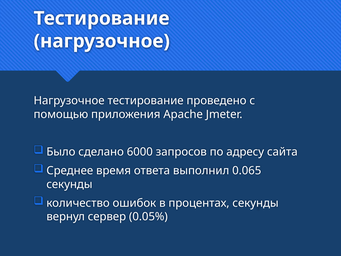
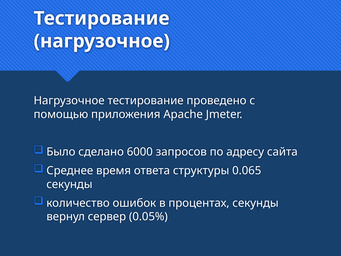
выполнил: выполнил -> структуры (201, 170)
